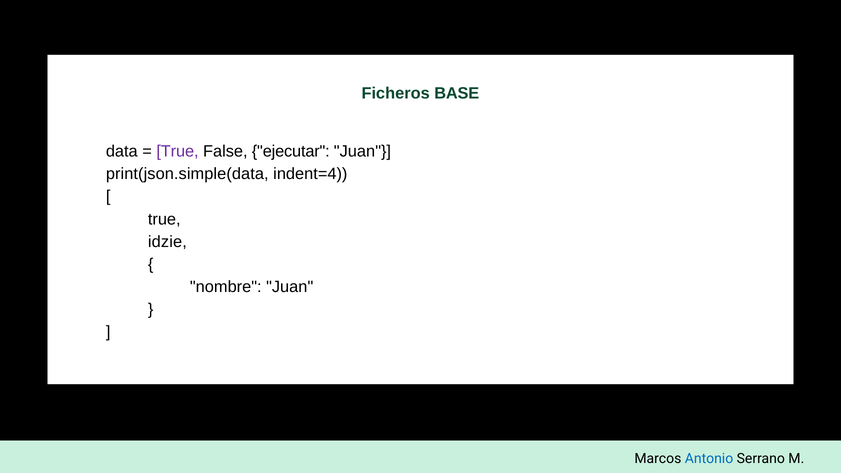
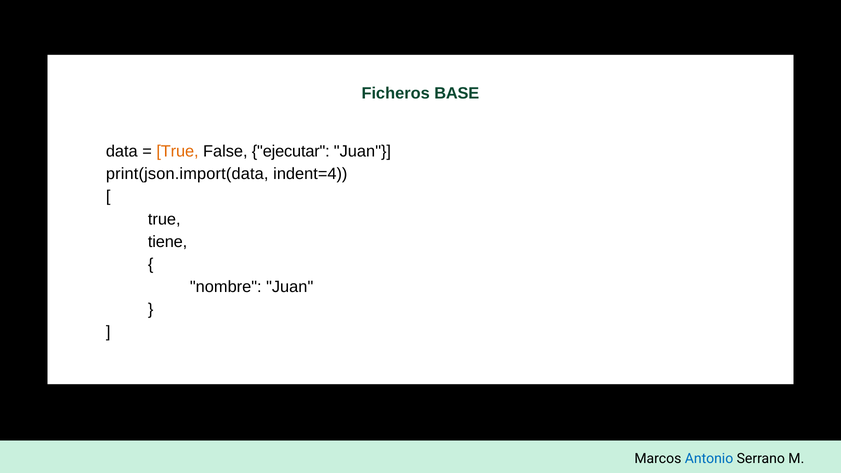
True colour: purple -> orange (177, 152)
print(json.simple(data: print(json.simple(data -> print(json.import(data (187, 174)
idzie: idzie -> tiene (168, 242)
